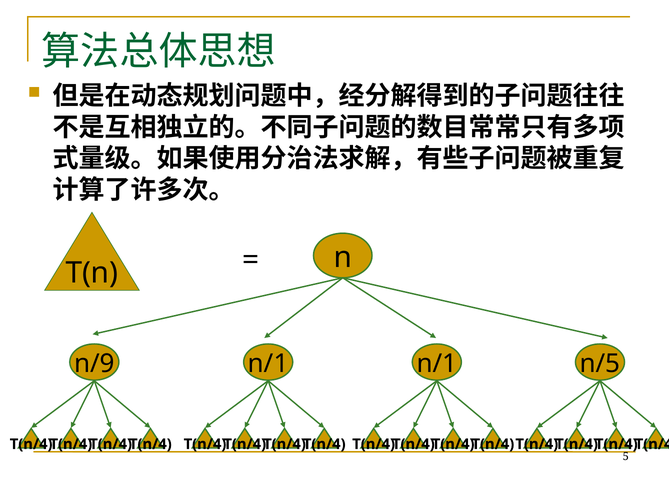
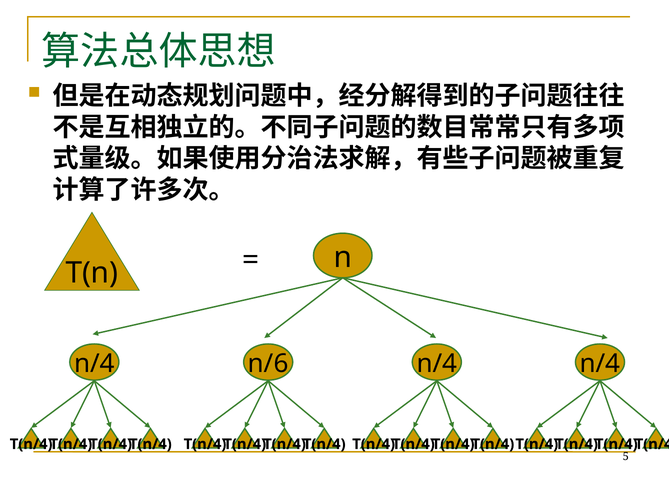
n/9: n/9 -> n/4 (94, 364)
n/1: n/1 -> n/6 (268, 364)
n/1: n/1 -> n/4 (437, 364)
n/5: n/5 -> n/4 (600, 364)
